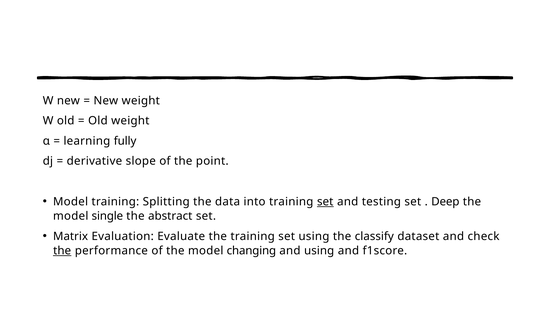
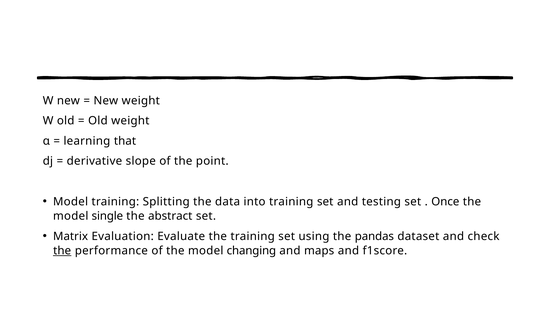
fully: fully -> that (125, 141)
set underline: present -> none (325, 201)
Deep: Deep -> Once (445, 201)
classify: classify -> pandas (374, 236)
and using: using -> maps (319, 250)
